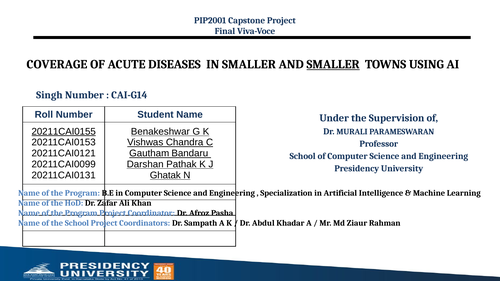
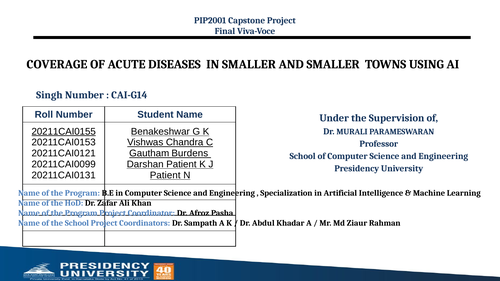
SMALLER underline: present -> none (333, 64)
Bandaru: Bandaru -> Burdens (190, 153)
Darshan Pathak: Pathak -> Patient (181, 164)
Ghatak: Ghatak -> Patient (165, 175)
